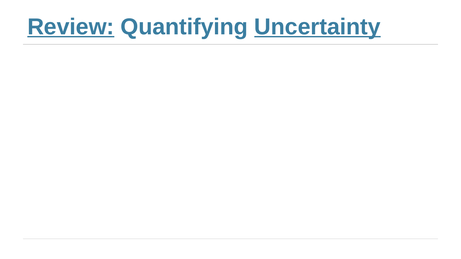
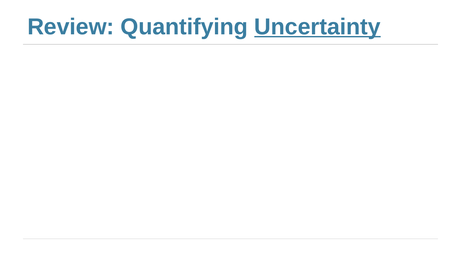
Review underline: present -> none (71, 27)
